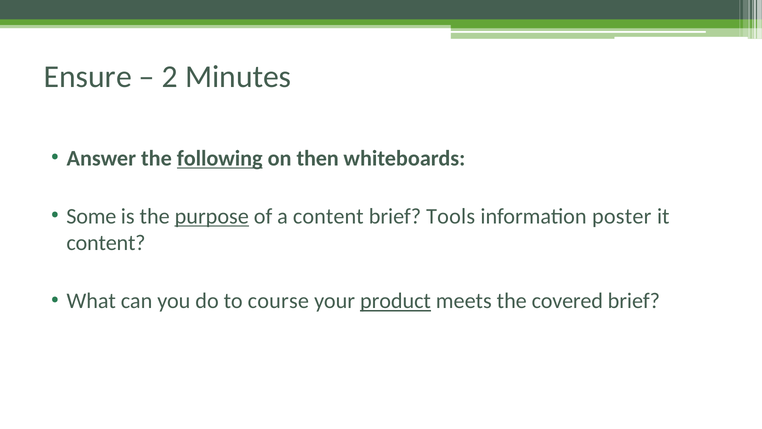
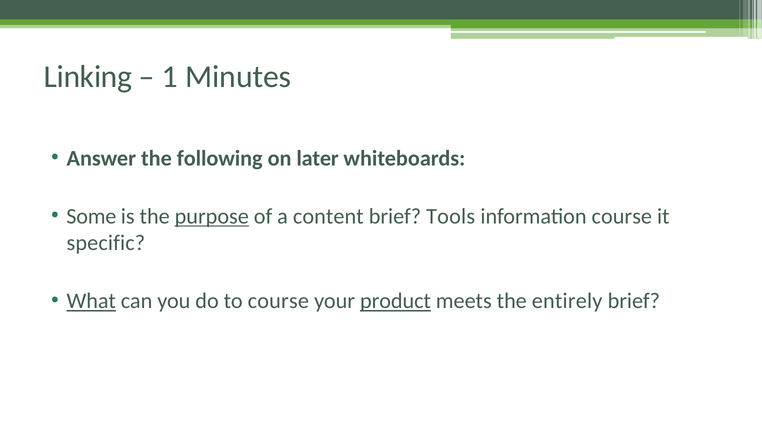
Ensure: Ensure -> Linking (88, 77)
2: 2 -> 1 (170, 77)
following underline: present -> none (220, 158)
then: then -> later (318, 158)
information poster: poster -> course (622, 216)
content: content -> specific (106, 243)
What underline: none -> present (91, 301)
covered: covered -> entirely (567, 301)
